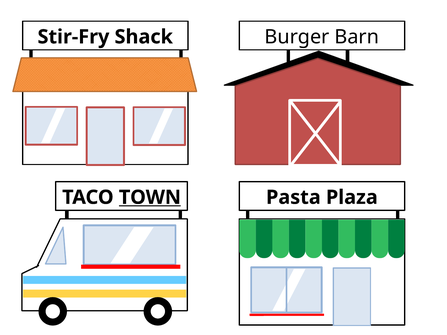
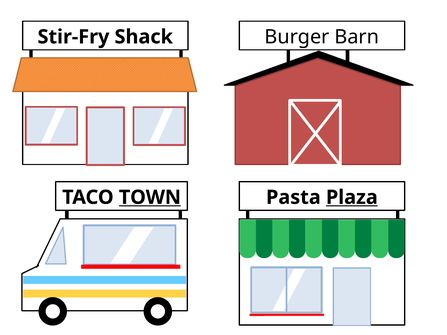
Plaza underline: none -> present (352, 197)
